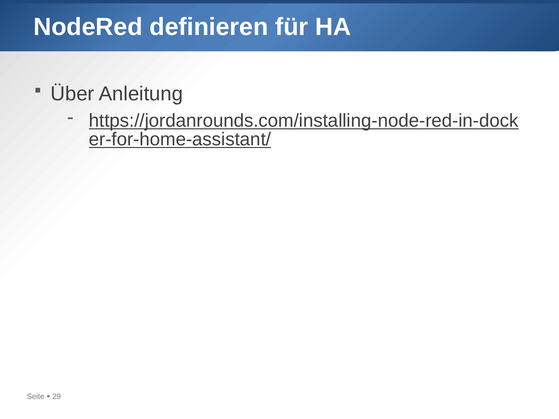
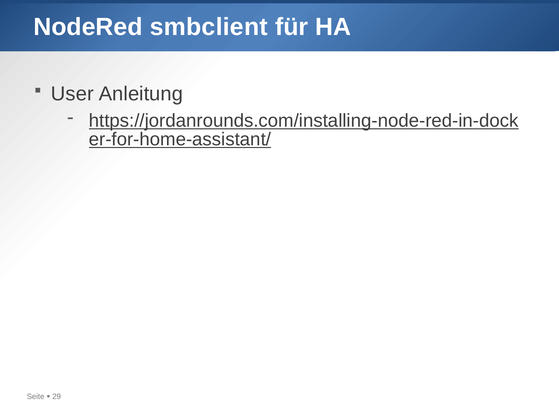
definieren: definieren -> smbclient (209, 27)
Über: Über -> User (72, 94)
